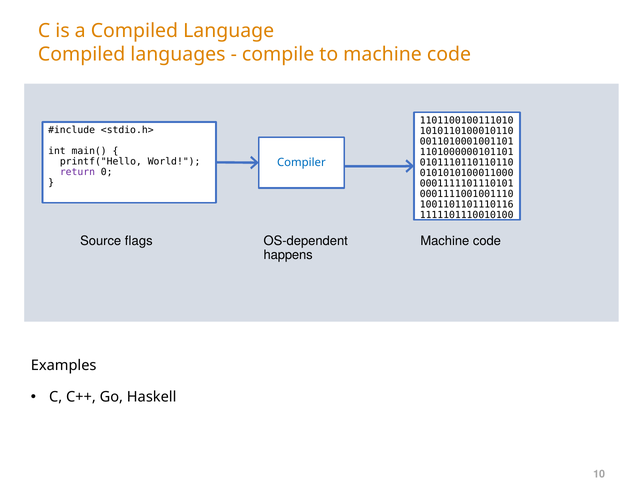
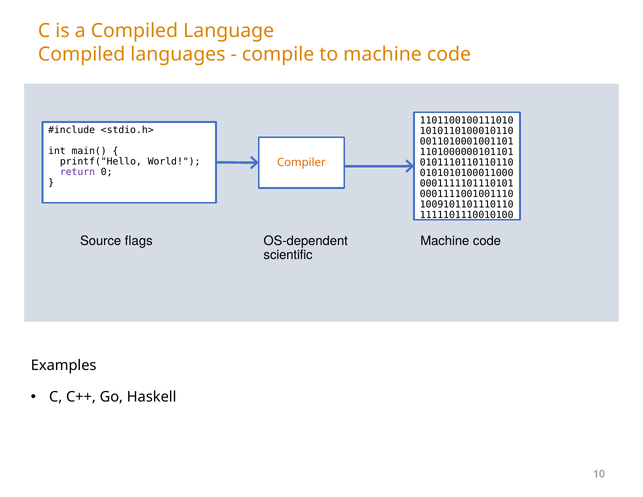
Compiler colour: blue -> orange (301, 163)
1001101101110116: 1001101101110116 -> 1009101101110110 (467, 205)
happens: happens -> scientific (288, 255)
